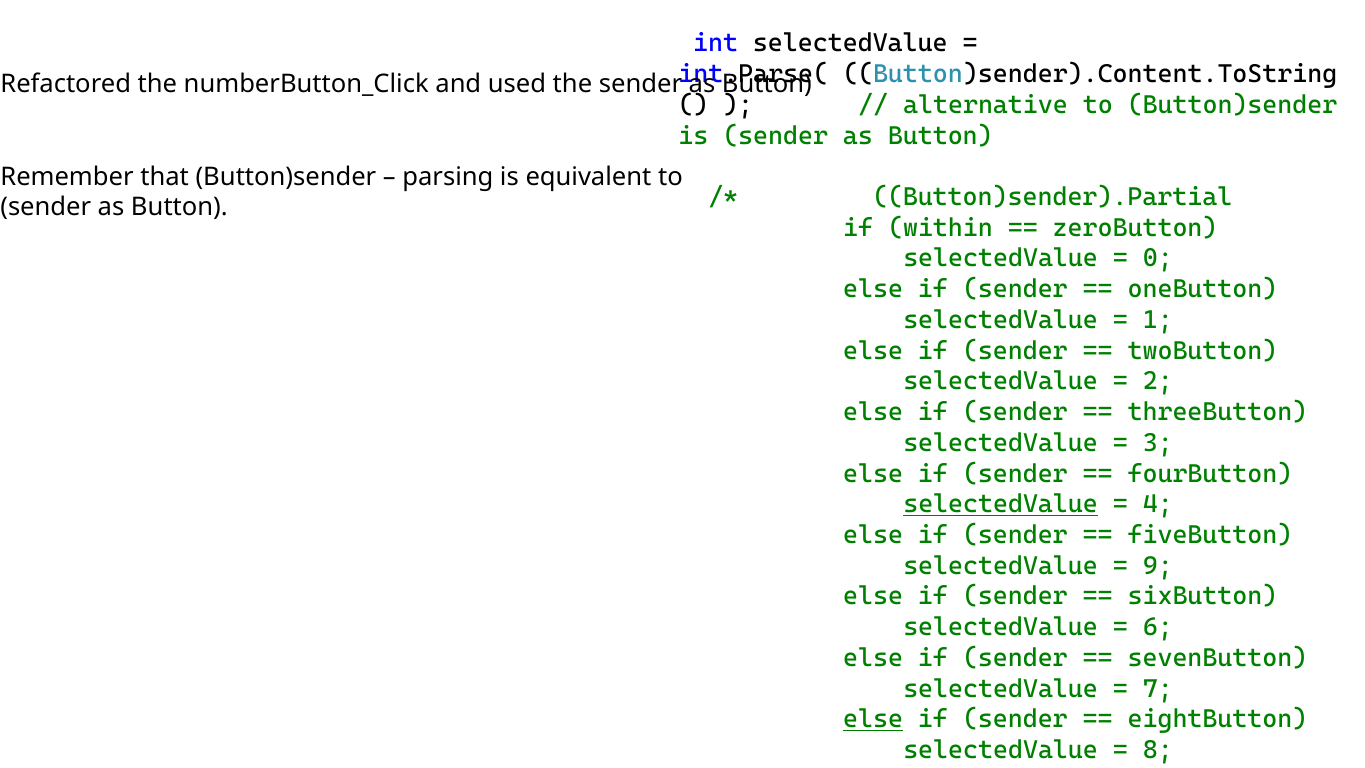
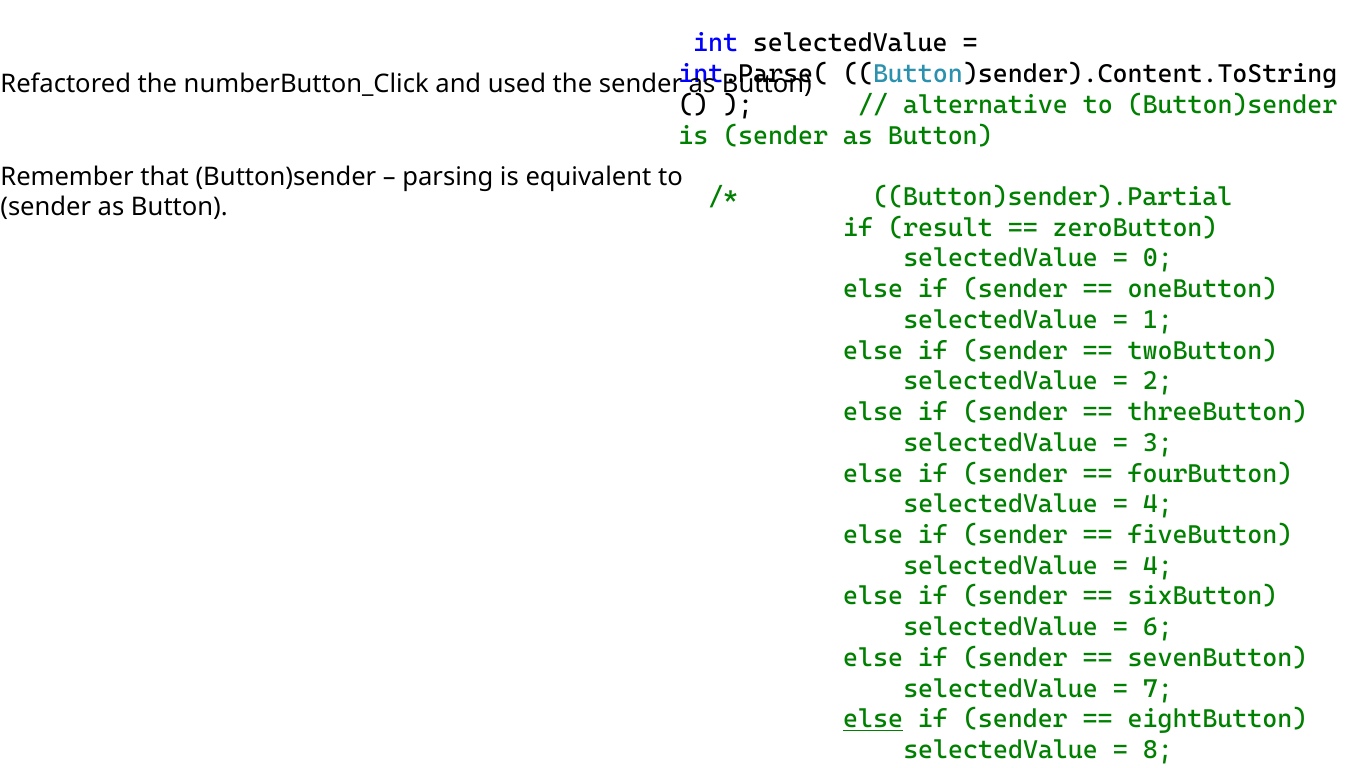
within: within -> result (940, 228)
selectedValue underline: present -> none (1001, 504)
9: 9 -> 4 (1158, 566)
